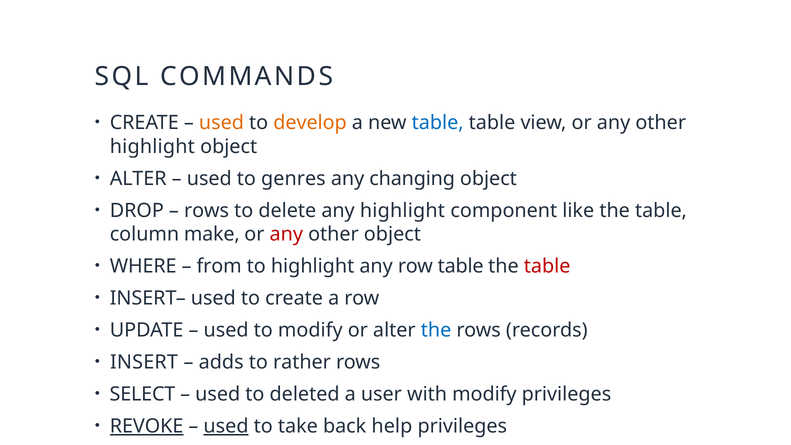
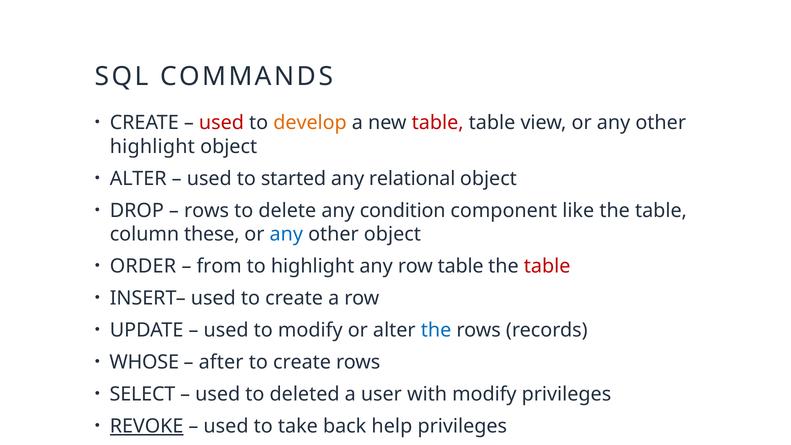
used colour: orange -> red (221, 123)
table colour: blue -> red (438, 123)
genres: genres -> started (294, 179)
changing: changing -> relational (412, 179)
any highlight: highlight -> condition (403, 211)
make: make -> these (212, 234)
any colour: red -> blue (286, 234)
WHERE: WHERE -> ORDER (143, 266)
INSERT: INSERT -> WHOSE (144, 362)
adds: adds -> after (221, 362)
rather: rather -> create (302, 362)
used underline: present -> none (226, 426)
